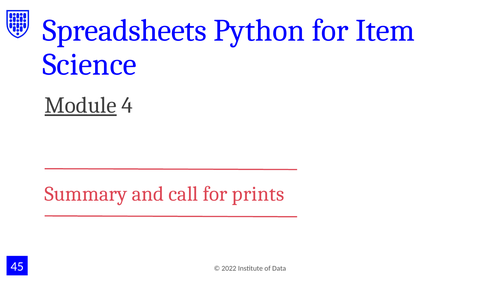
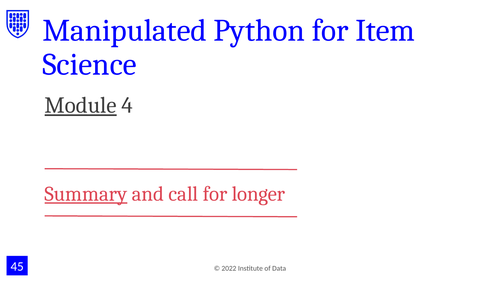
Spreadsheets: Spreadsheets -> Manipulated (125, 31)
Summary underline: none -> present (86, 194)
prints: prints -> longer (258, 194)
